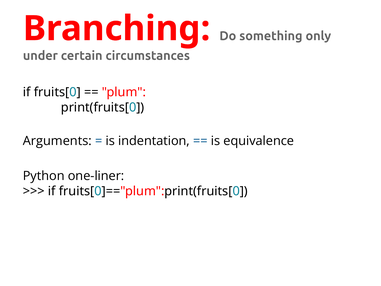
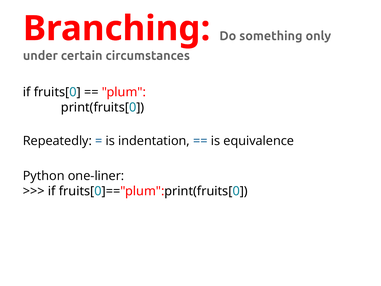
Arguments: Arguments -> Repeatedly (57, 141)
